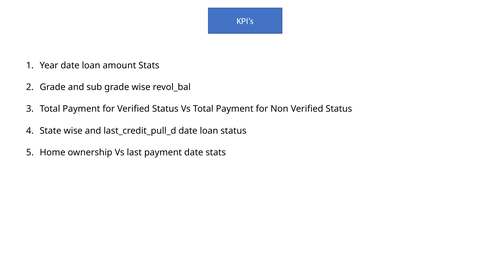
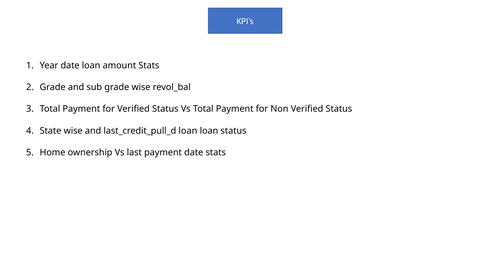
last_credit_pull_d date: date -> loan (188, 131)
